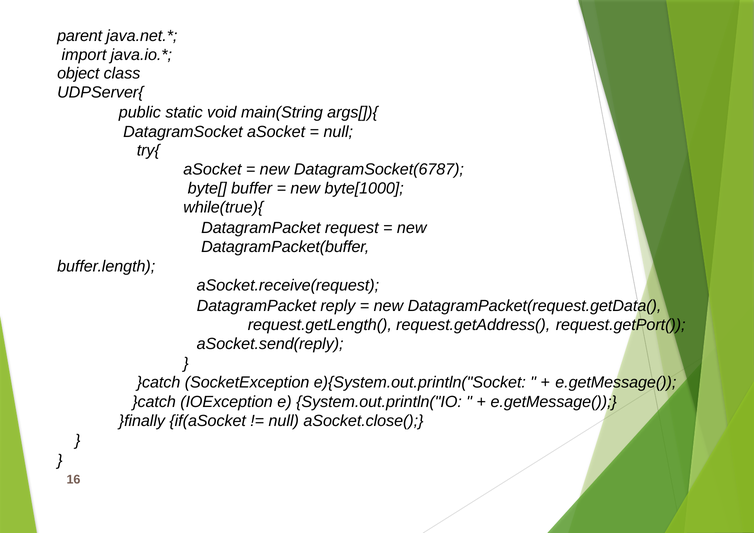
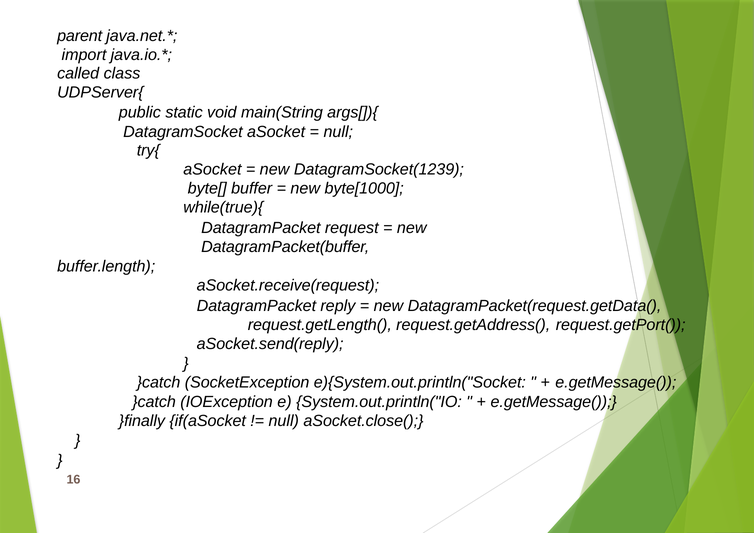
object: object -> called (78, 74)
DatagramSocket(6787: DatagramSocket(6787 -> DatagramSocket(1239 (379, 169)
